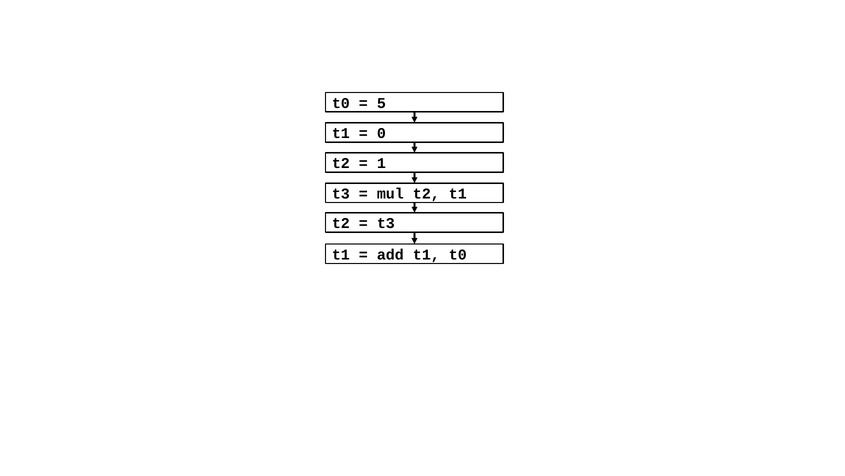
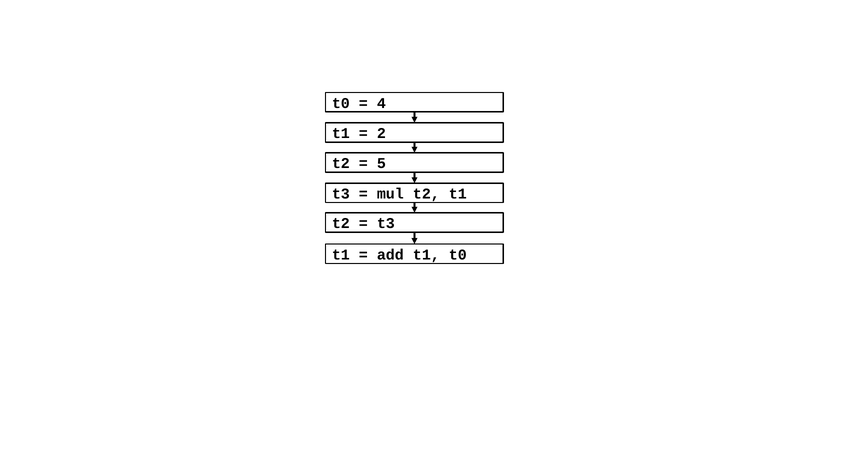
5: 5 -> 4 (381, 103)
0: 0 -> 2 (381, 133)
1: 1 -> 5 (381, 163)
